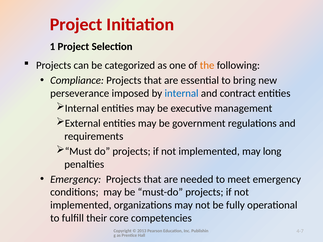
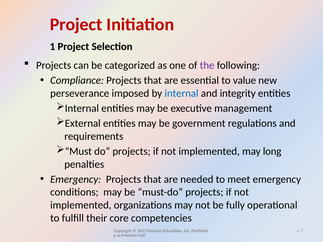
the colour: orange -> purple (207, 65)
bring: bring -> value (245, 80)
contract: contract -> integrity (238, 93)
